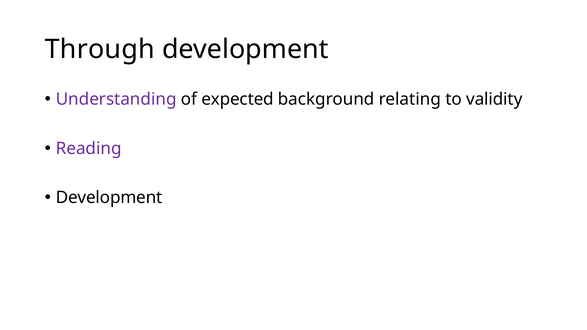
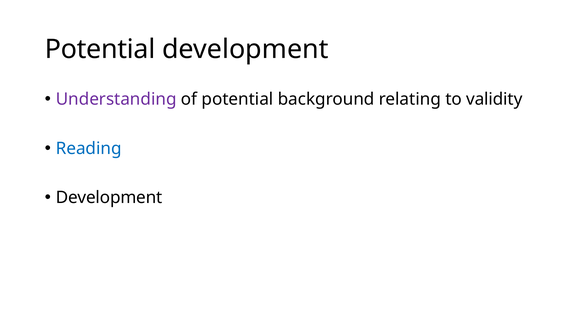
Through: Through -> Potential (100, 49)
of expected: expected -> potential (237, 99)
Reading colour: purple -> blue (89, 148)
